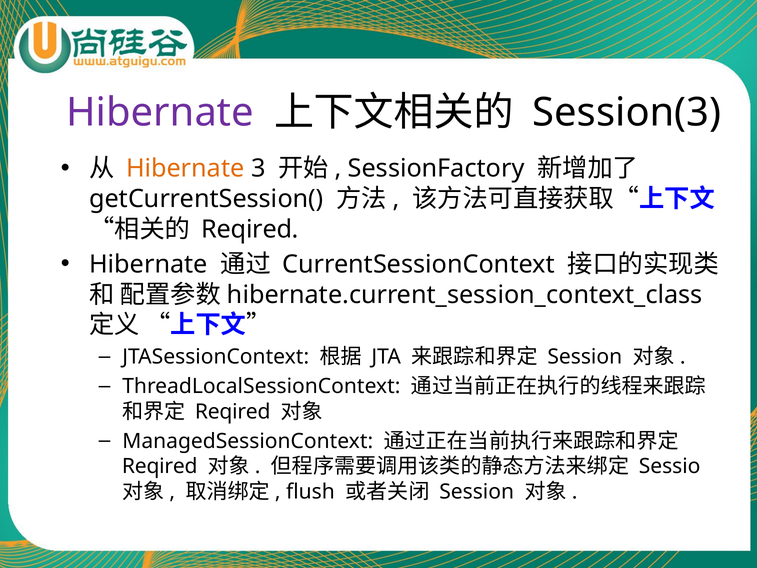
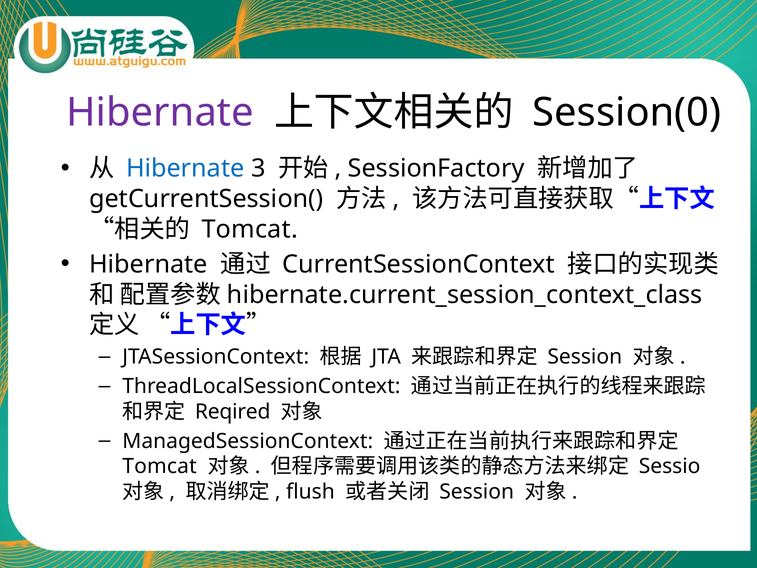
Session(3: Session(3 -> Session(0 (627, 113)
Hibernate colour: orange -> blue (185, 169)
Reqired: Reqired -> Tomcat (250, 229)
Reqired: Reqired -> Tomcat (160, 466)
